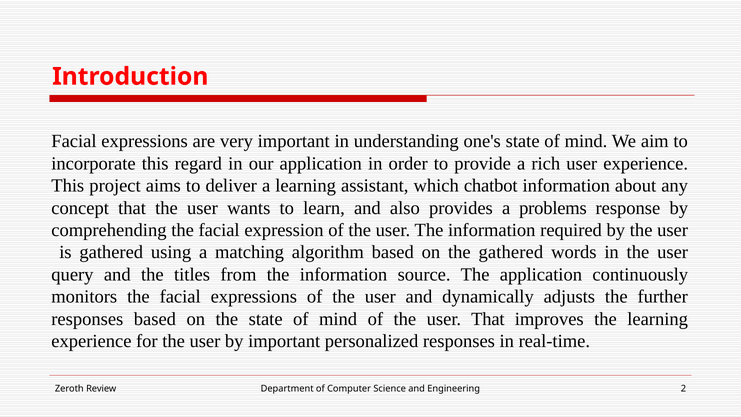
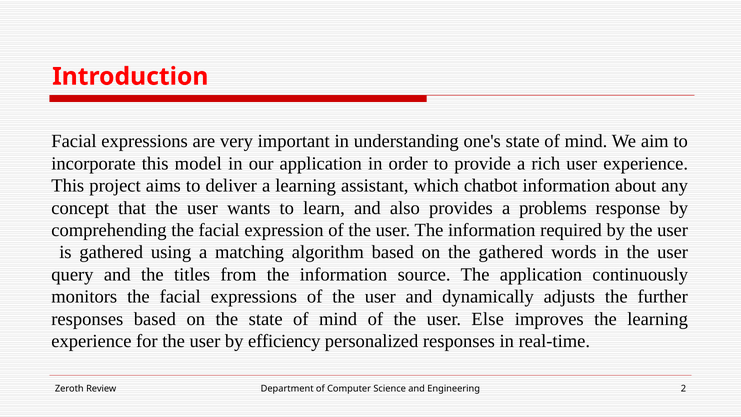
regard: regard -> model (198, 163)
user That: That -> Else (488, 319)
by important: important -> efficiency (284, 341)
